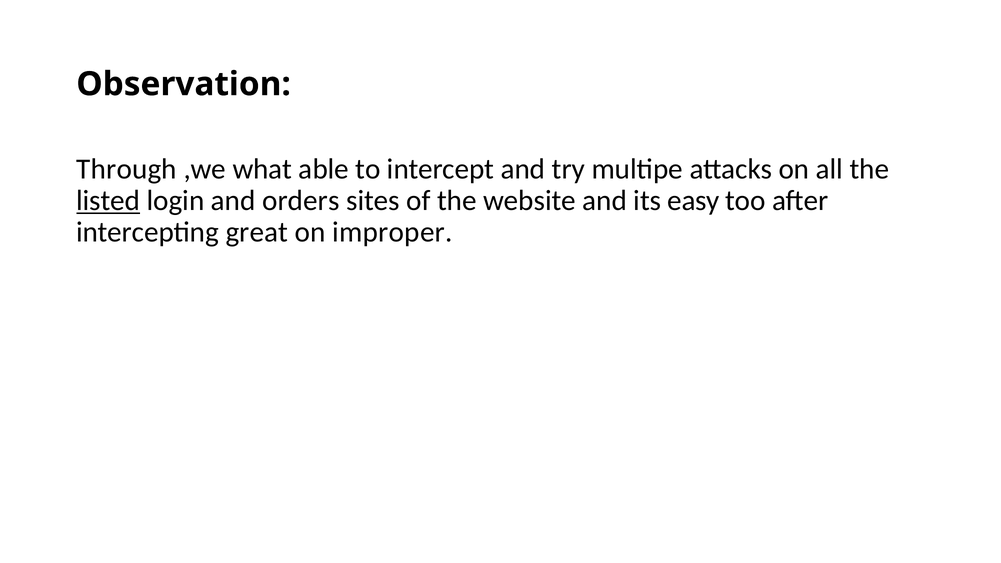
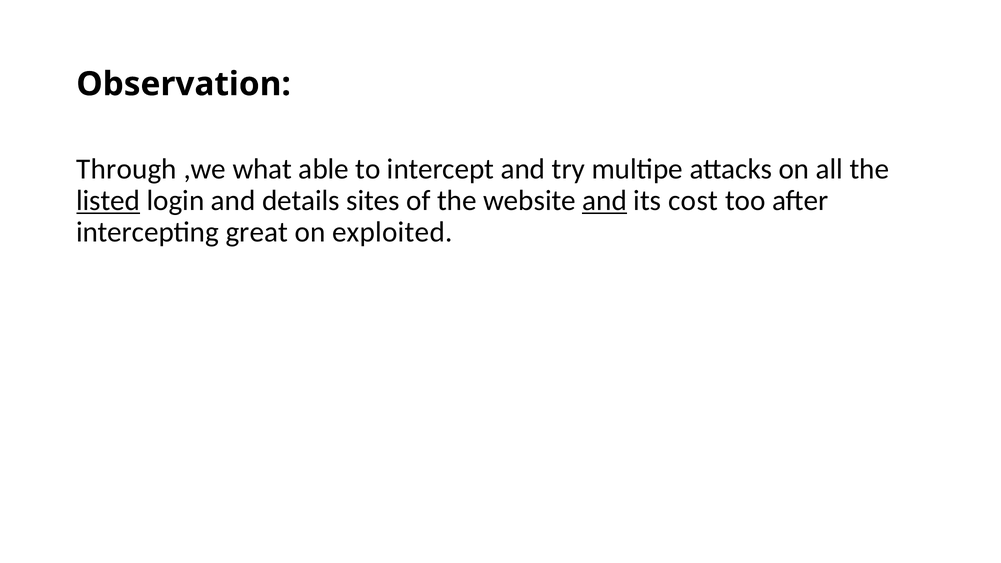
orders: orders -> details (301, 201)
and underline: none -> present (605, 201)
easy: easy -> cost (693, 201)
improper: improper -> exploited (392, 232)
